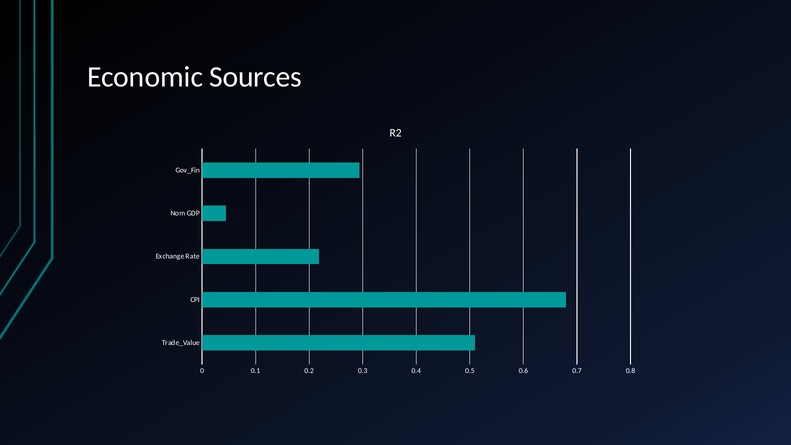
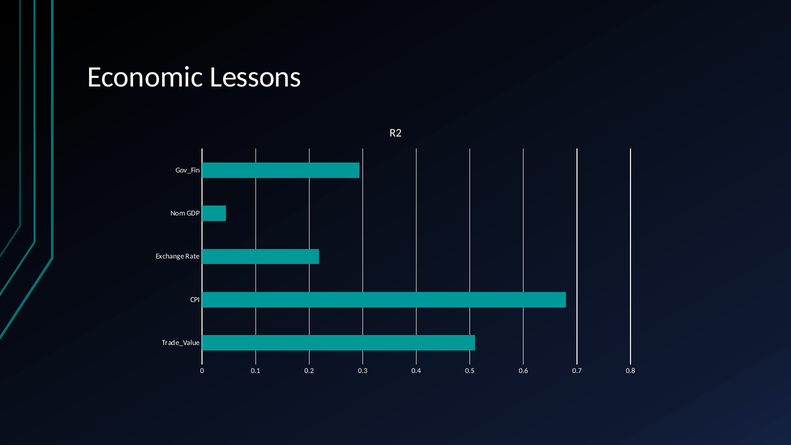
Sources: Sources -> Lessons (256, 77)
